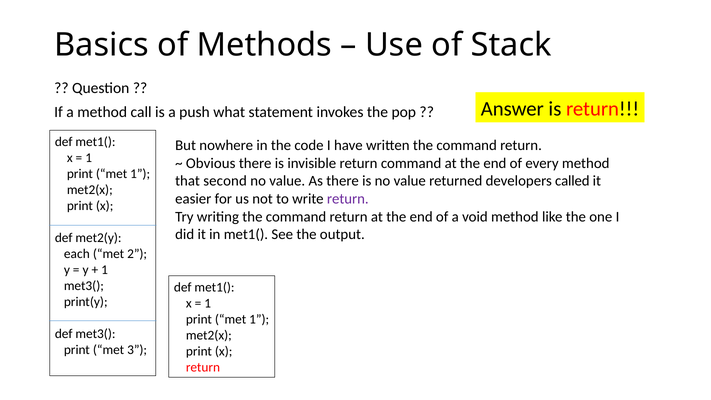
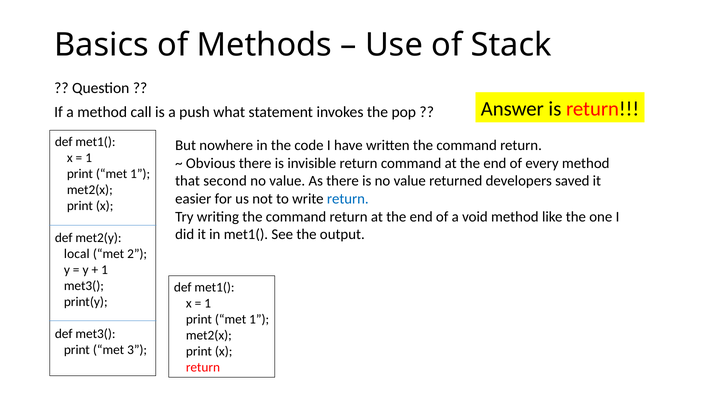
called: called -> saved (572, 181)
return colour: purple -> blue (348, 199)
each: each -> local (77, 254)
